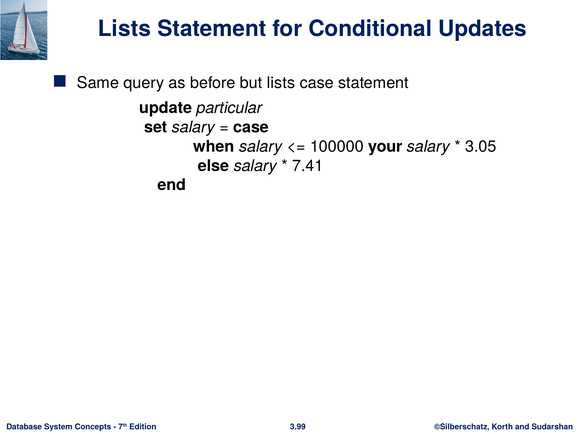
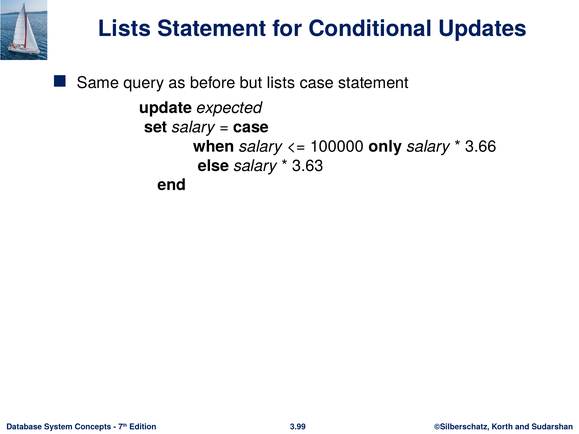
particular: particular -> expected (229, 108)
your: your -> only (385, 146)
3.05: 3.05 -> 3.66 (481, 146)
7.41: 7.41 -> 3.63 (308, 166)
